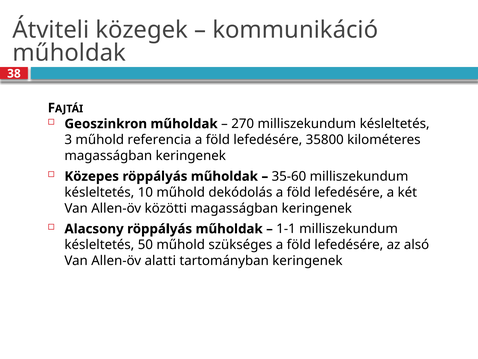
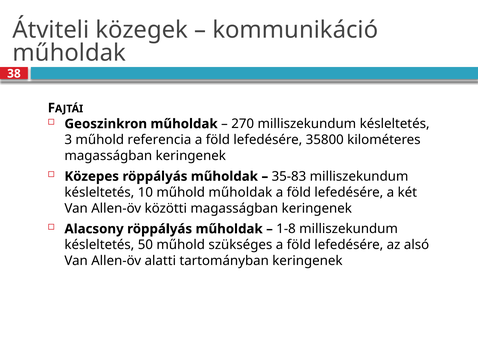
35-60: 35-60 -> 35-83 (289, 176)
műhold dekódolás: dekódolás -> műholdak (240, 192)
1-1: 1-1 -> 1-8 (286, 229)
